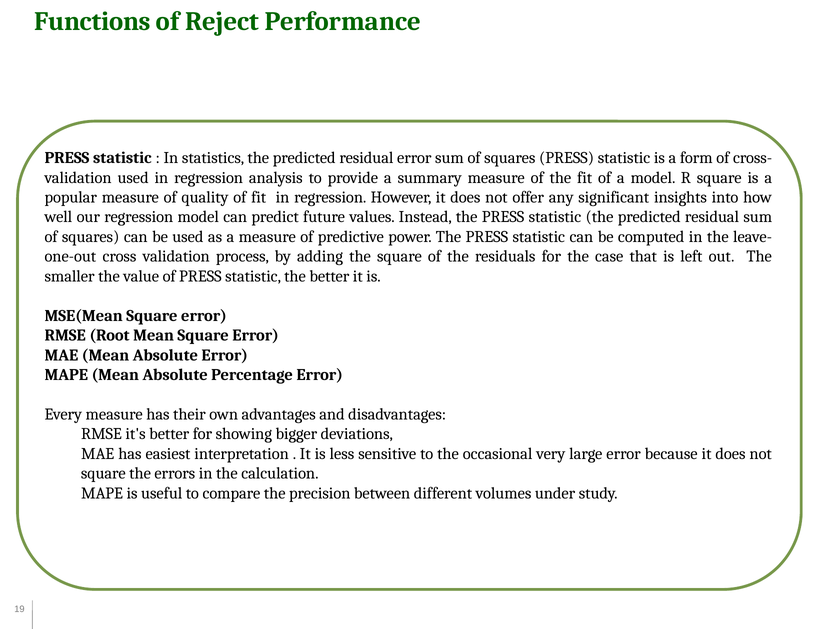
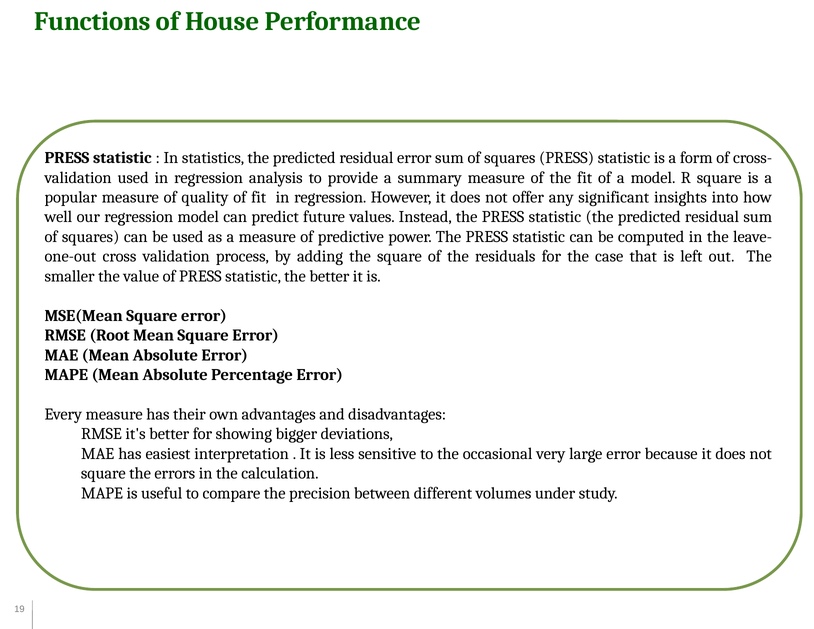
Reject: Reject -> House (222, 22)
